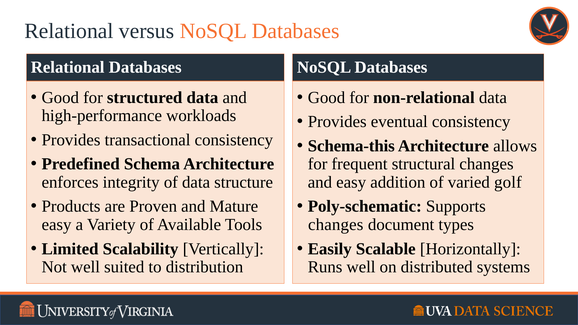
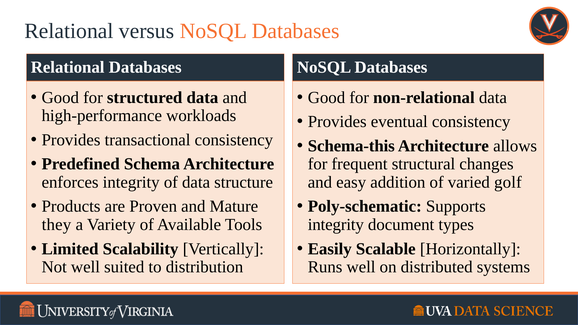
easy: easy -> they (56, 225)
changes: changes -> integrity (336, 225)
